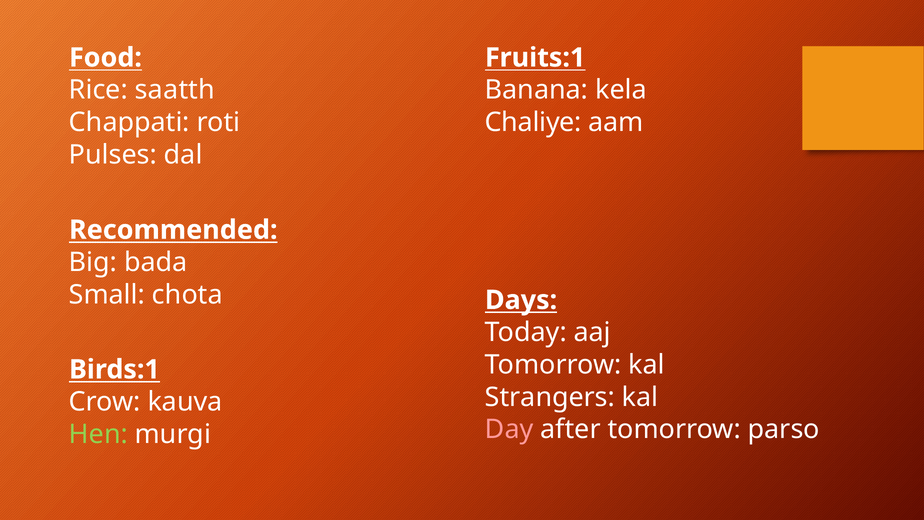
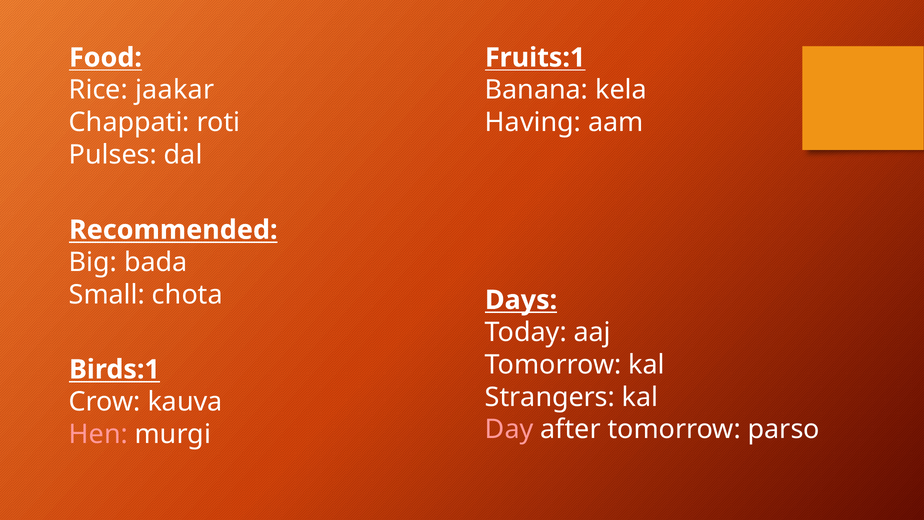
saatth: saatth -> jaakar (175, 90)
Chaliye: Chaliye -> Having (533, 122)
Hen colour: light green -> pink (98, 434)
